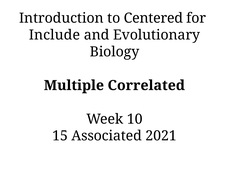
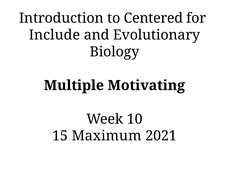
Correlated: Correlated -> Motivating (146, 85)
Associated: Associated -> Maximum (107, 136)
